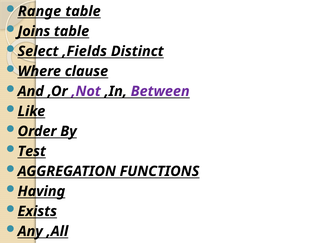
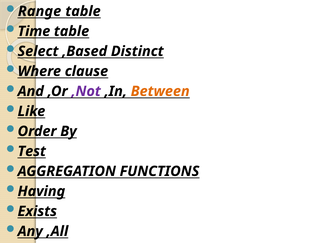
Joins: Joins -> Time (34, 31)
,Fields: ,Fields -> ,Based (85, 51)
Between colour: purple -> orange (160, 91)
